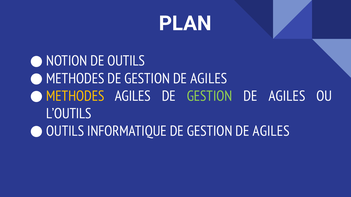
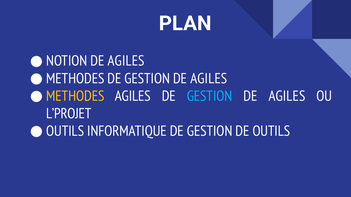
NOTION DE OUTILS: OUTILS -> AGILES (126, 61)
GESTION colour: light green -> light blue (210, 96)
L’OUTILS: L’OUTILS -> L’PROJET (69, 114)
AGILES: AGILES -> OUTILS (271, 131)
